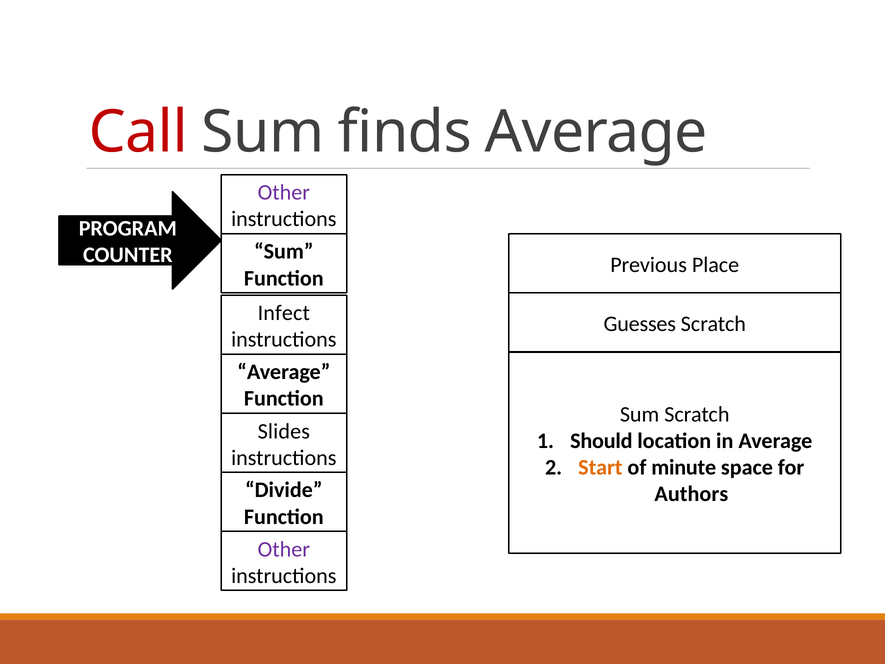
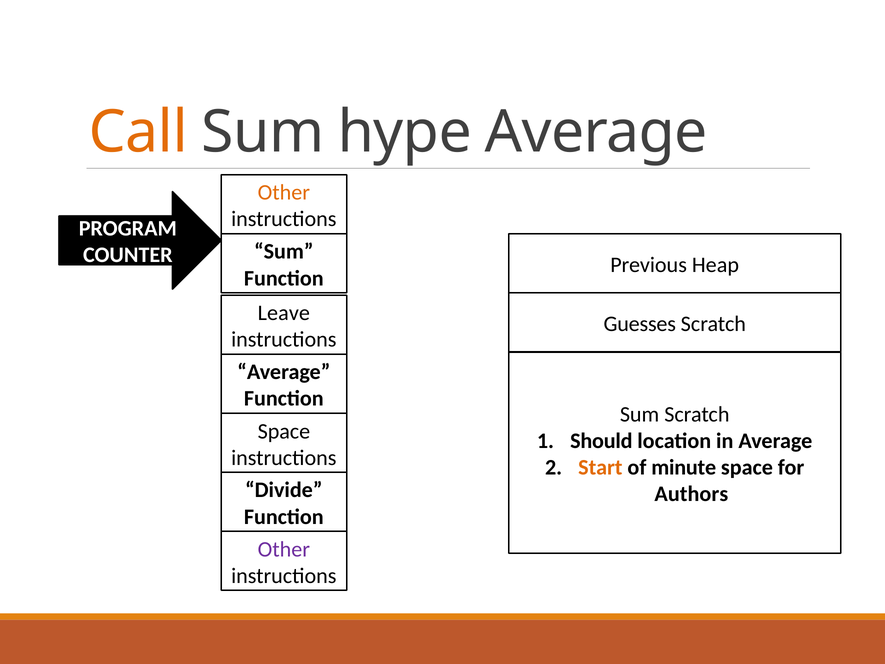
Call colour: red -> orange (138, 132)
finds: finds -> hype (405, 132)
Other colour: purple -> orange (284, 192)
Place: Place -> Heap (715, 265)
Infect: Infect -> Leave (284, 313)
Slides: Slides -> Space (284, 431)
